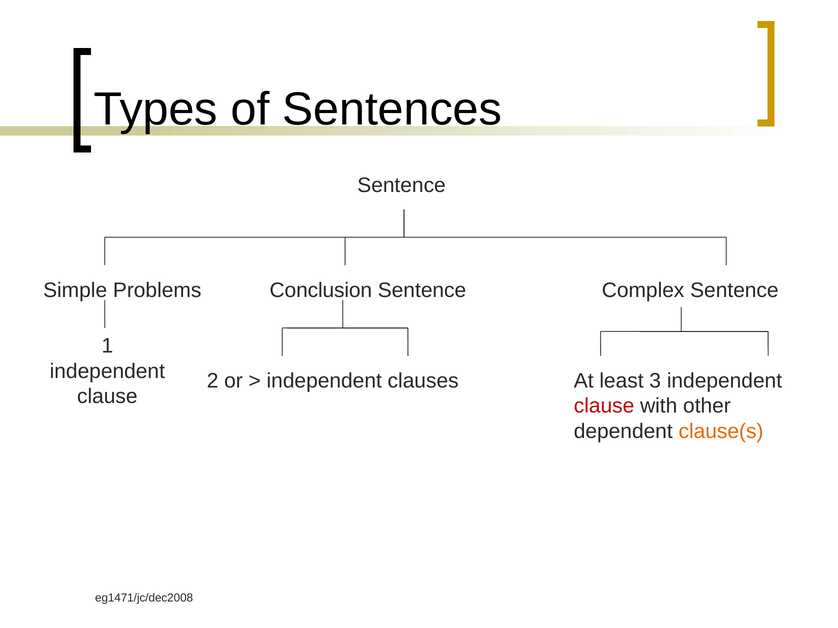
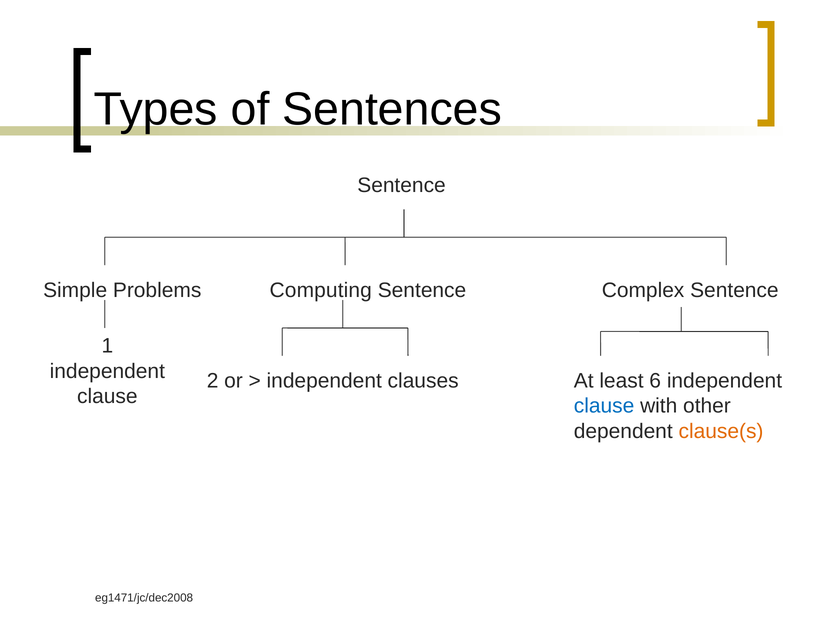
Conclusion: Conclusion -> Computing (321, 290)
3: 3 -> 6 (655, 381)
clause colour: red -> blue (604, 406)
